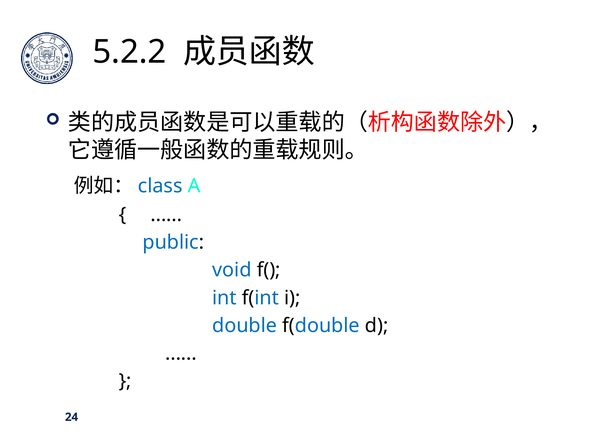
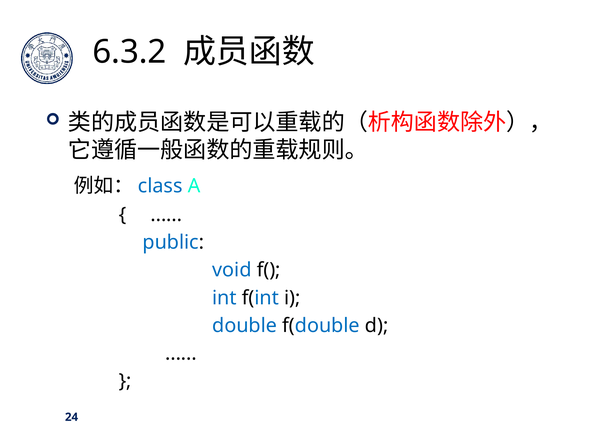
5.2.2: 5.2.2 -> 6.3.2 (129, 52)
